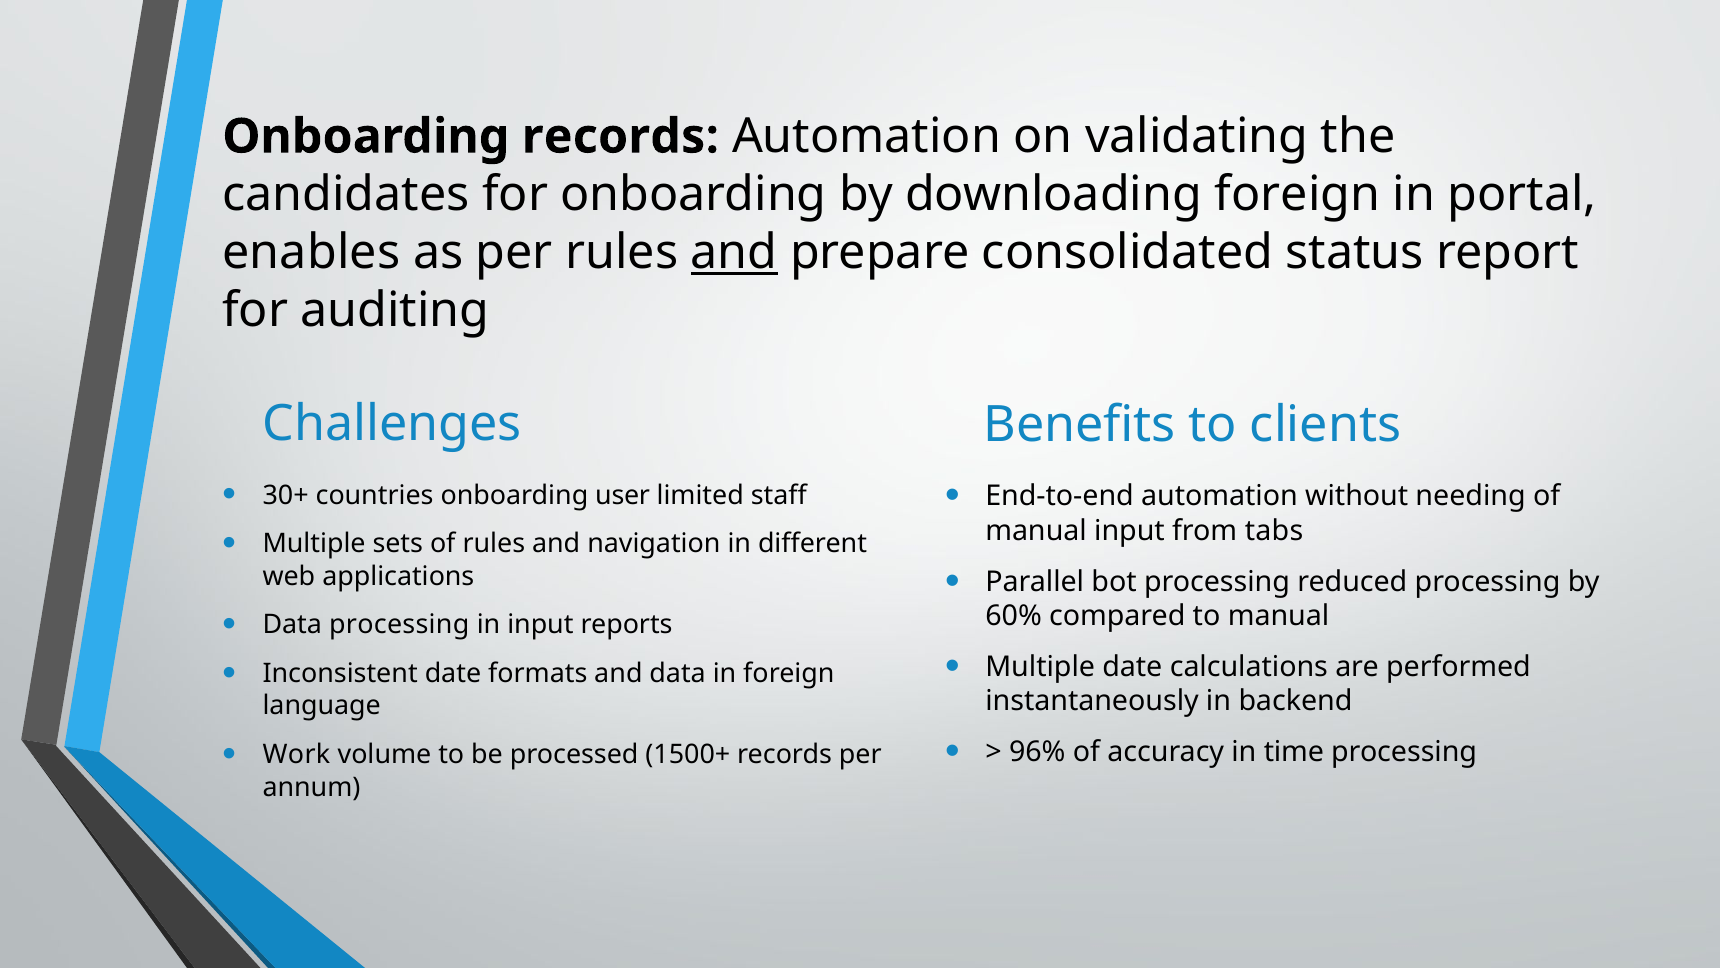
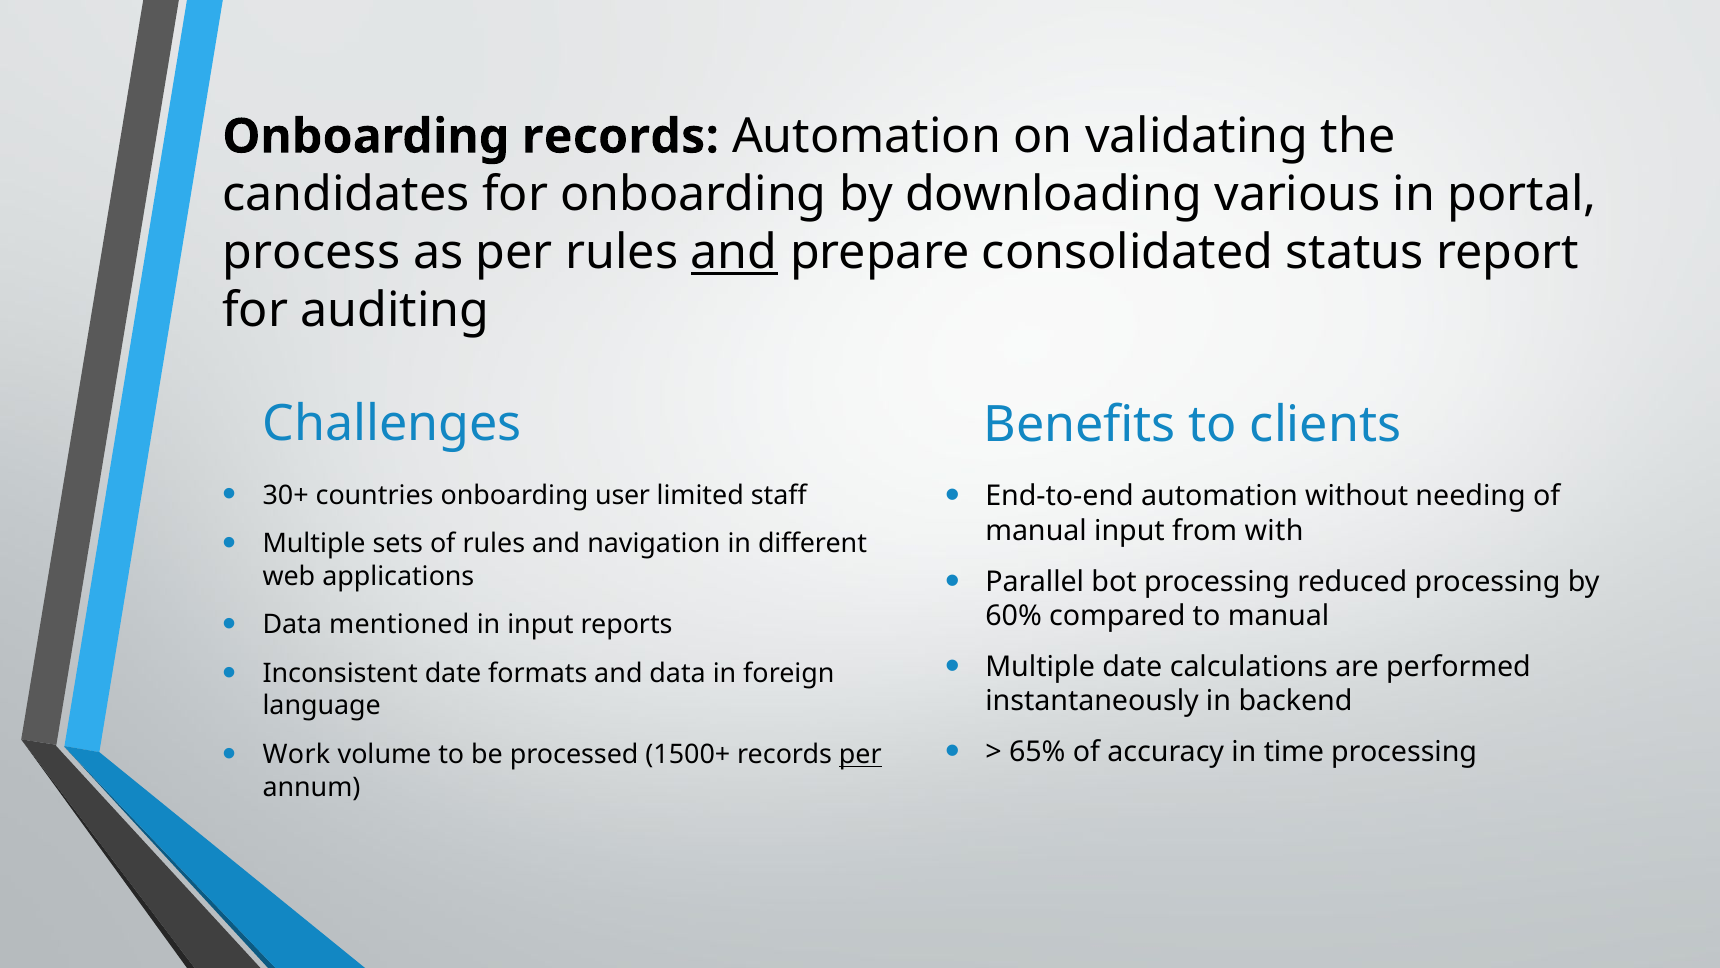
downloading foreign: foreign -> various (1298, 195)
enables: enables -> process (311, 253)
tabs: tabs -> with (1274, 530)
Data processing: processing -> mentioned (399, 625)
96%: 96% -> 65% (1037, 752)
per underline: none -> present (860, 755)
